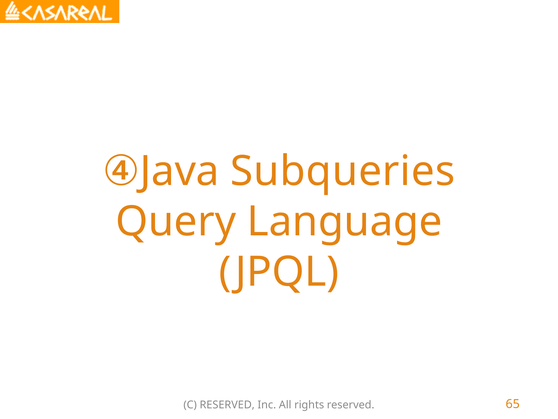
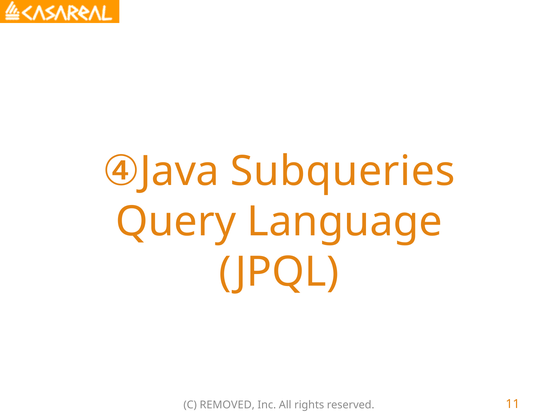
C RESERVED: RESERVED -> REMOVED (227, 405)
65: 65 -> 11 (513, 404)
